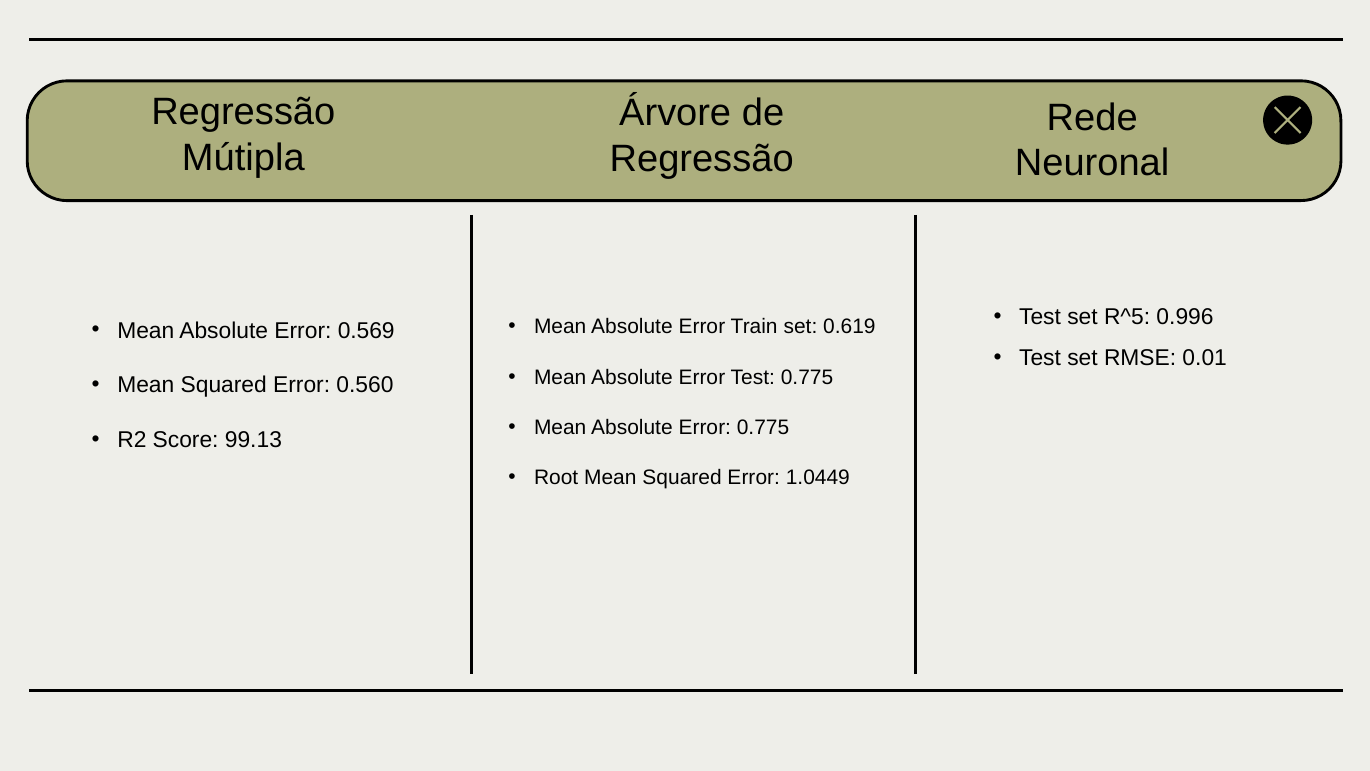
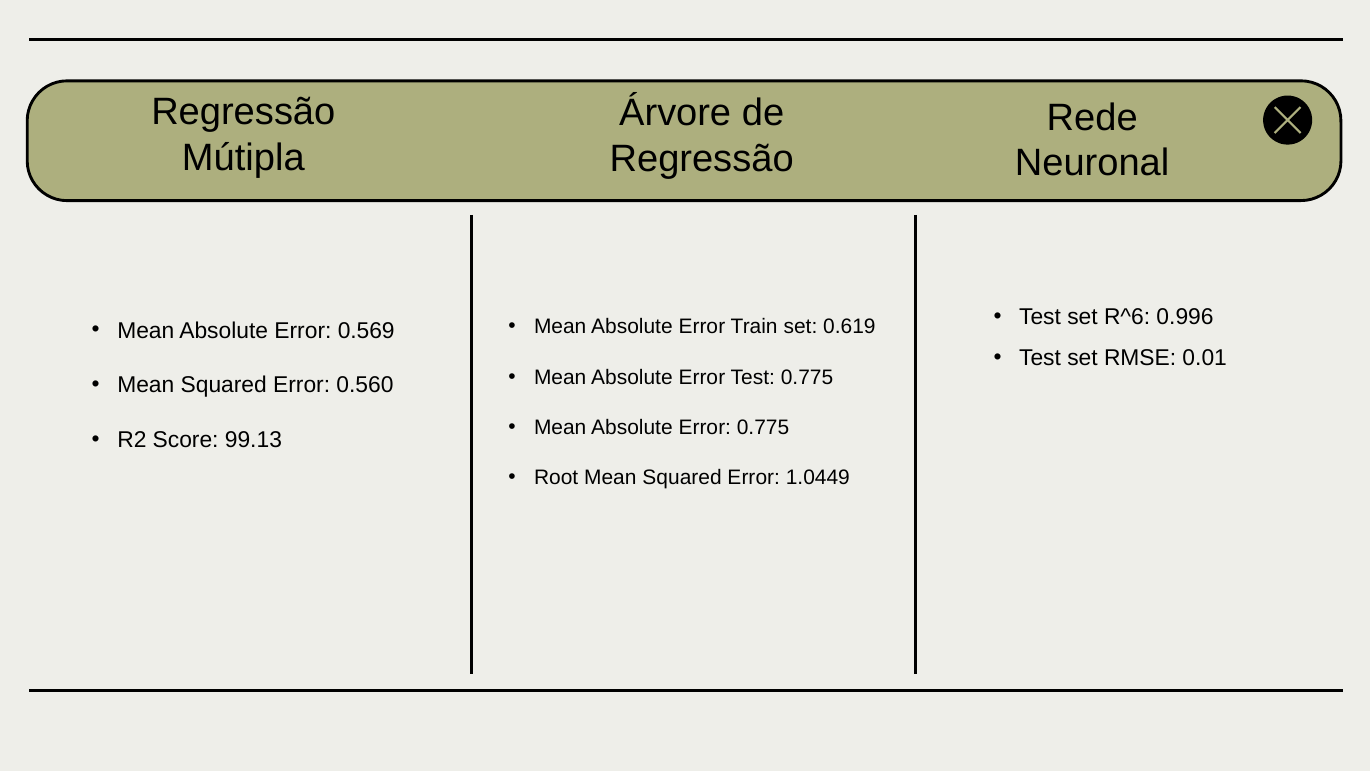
R^5: R^5 -> R^6 (1127, 317)
